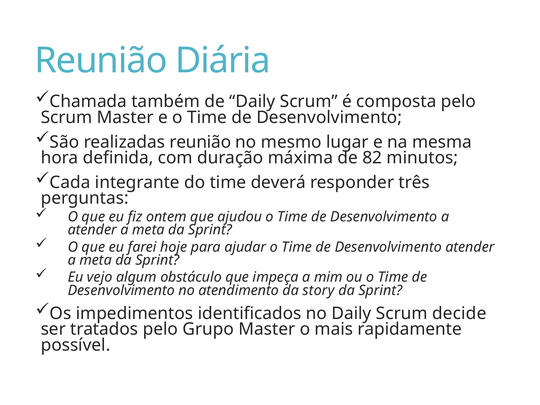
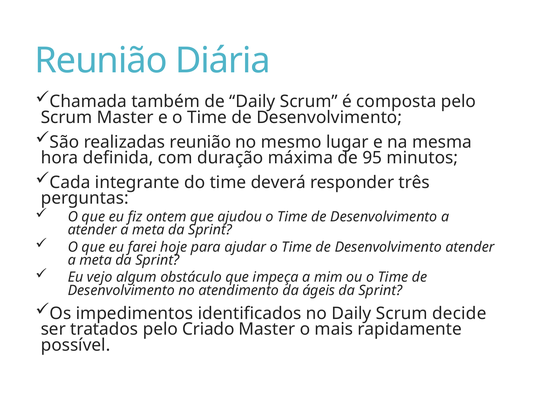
82: 82 -> 95 (372, 158)
story: story -> ágeis (319, 290)
Grupo: Grupo -> Criado (208, 329)
